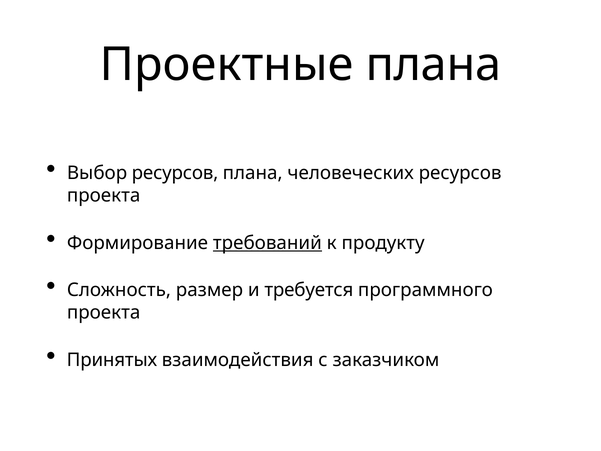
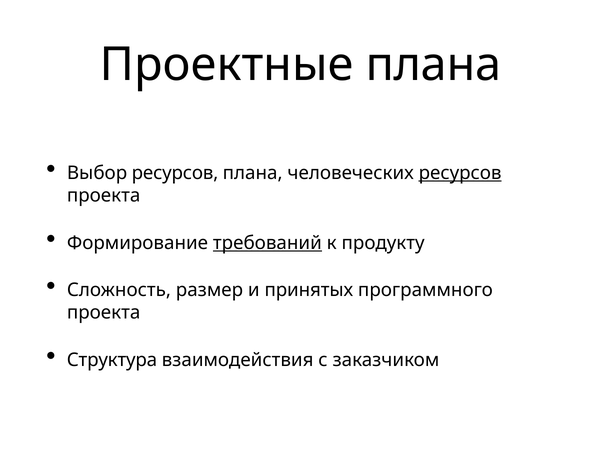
ресурсов underline: none -> present (460, 173)
требуется: требуется -> принятых (309, 290)
Принятых: Принятых -> Структура (112, 360)
